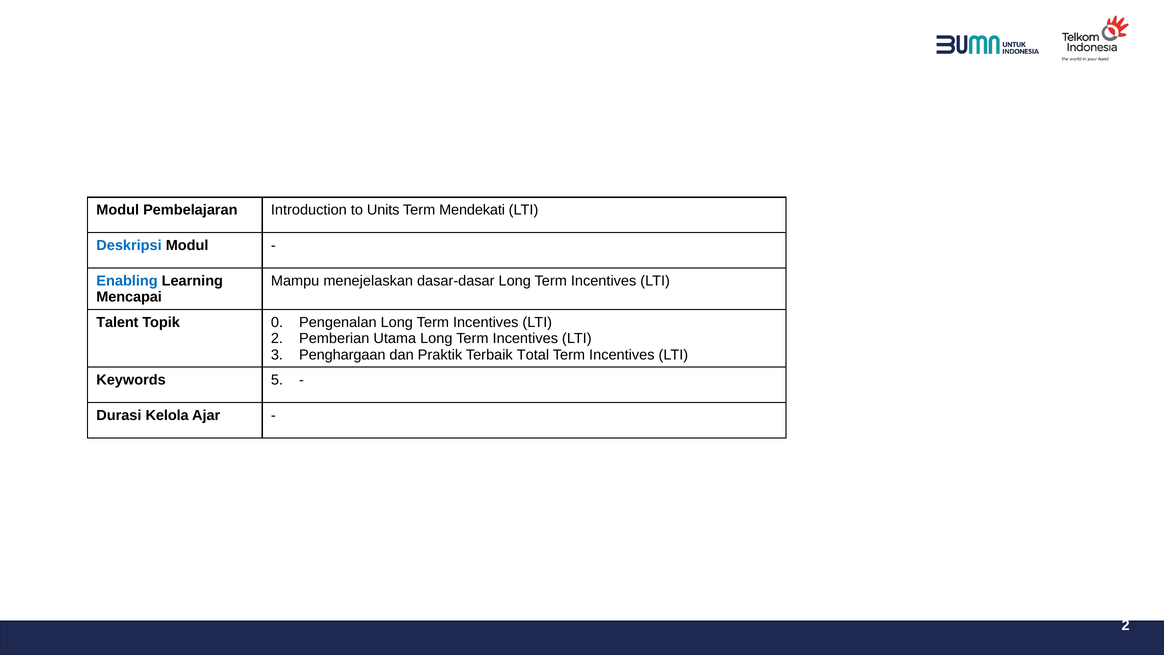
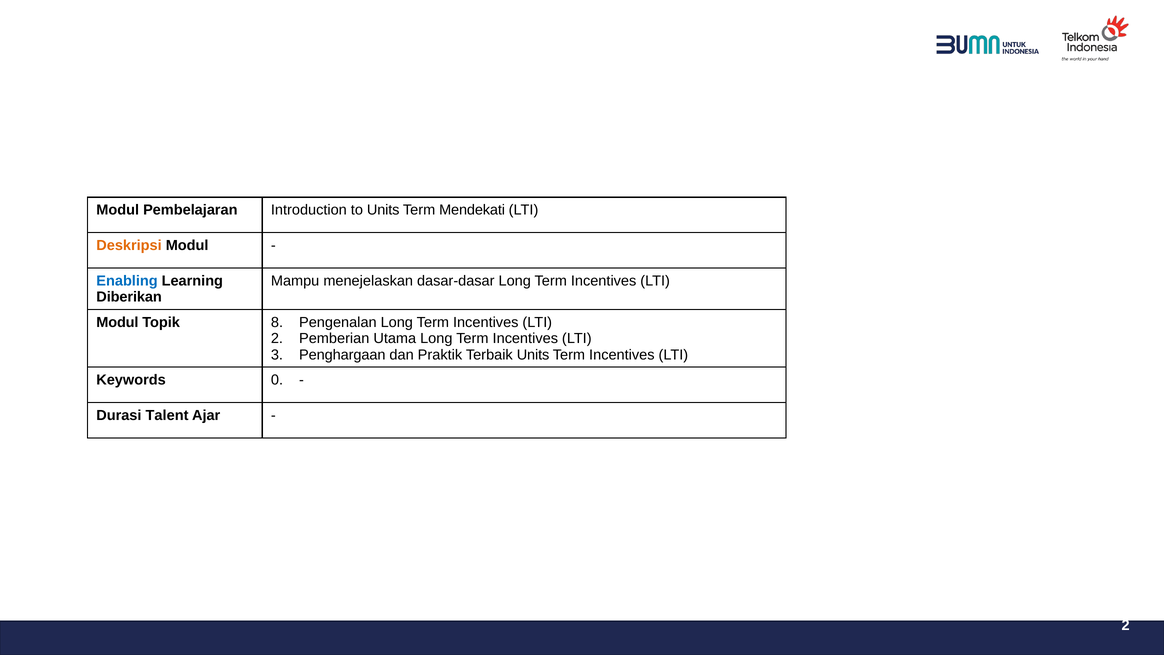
Deskripsi colour: blue -> orange (129, 245)
Mencapai: Mencapai -> Diberikan (129, 297)
Talent: Talent -> Modul (117, 322)
0: 0 -> 8 (277, 322)
Terbaik Total: Total -> Units (533, 355)
5: 5 -> 0 (277, 380)
Kelola: Kelola -> Talent (167, 415)
